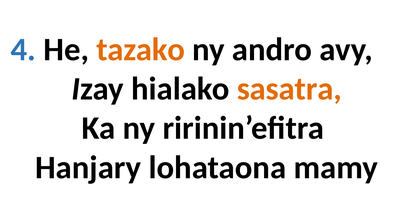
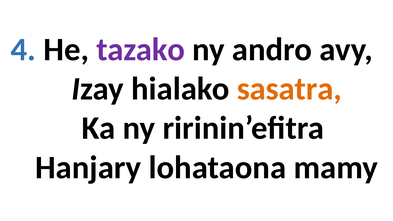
tazako colour: orange -> purple (141, 50)
